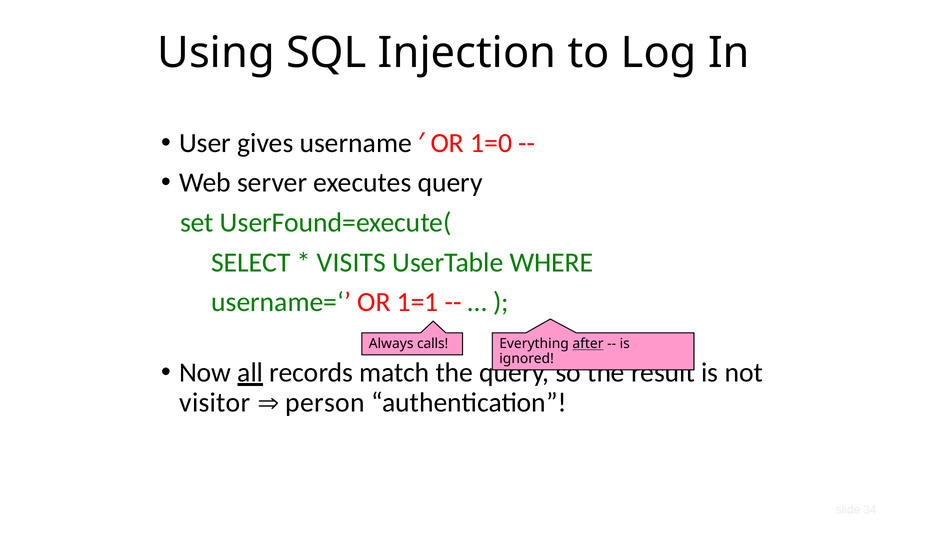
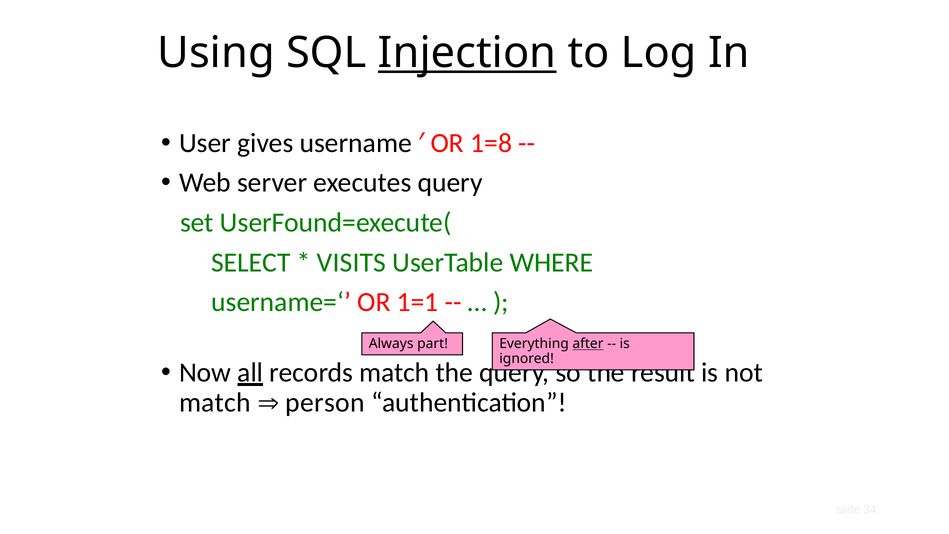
Injection underline: none -> present (467, 53)
1=0: 1=0 -> 1=8 (491, 143)
calls: calls -> part (433, 344)
visitor: visitor -> match (215, 402)
